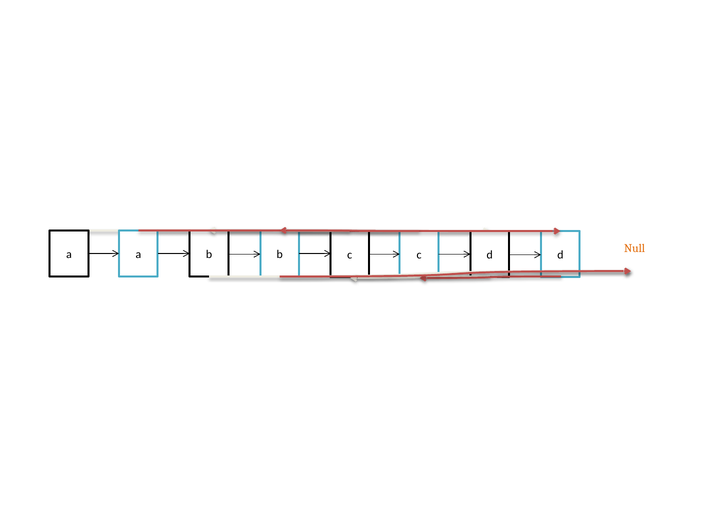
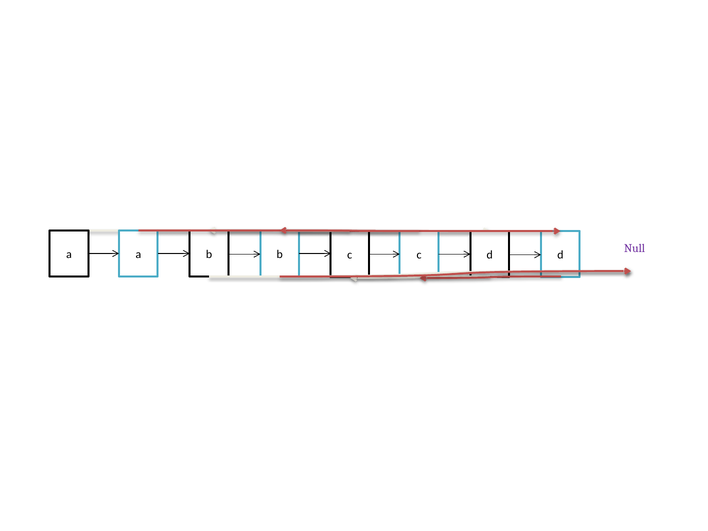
Null colour: orange -> purple (635, 249)
